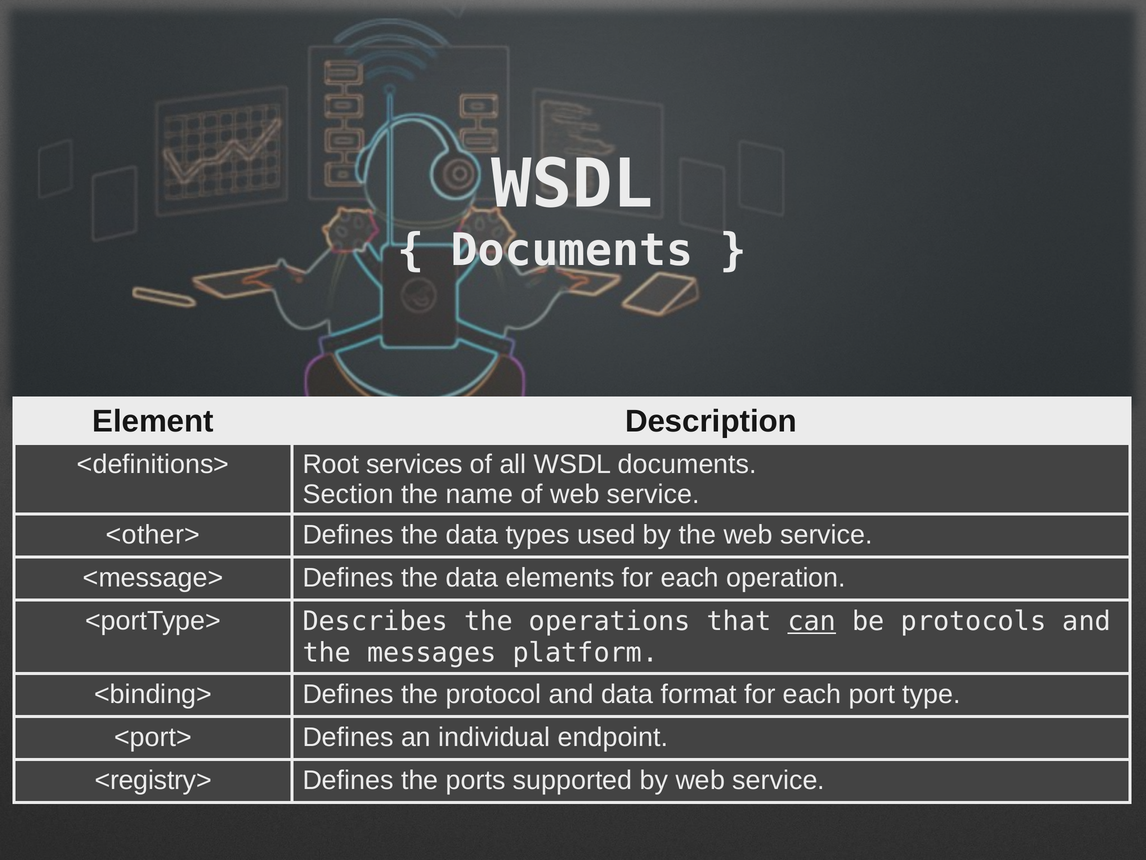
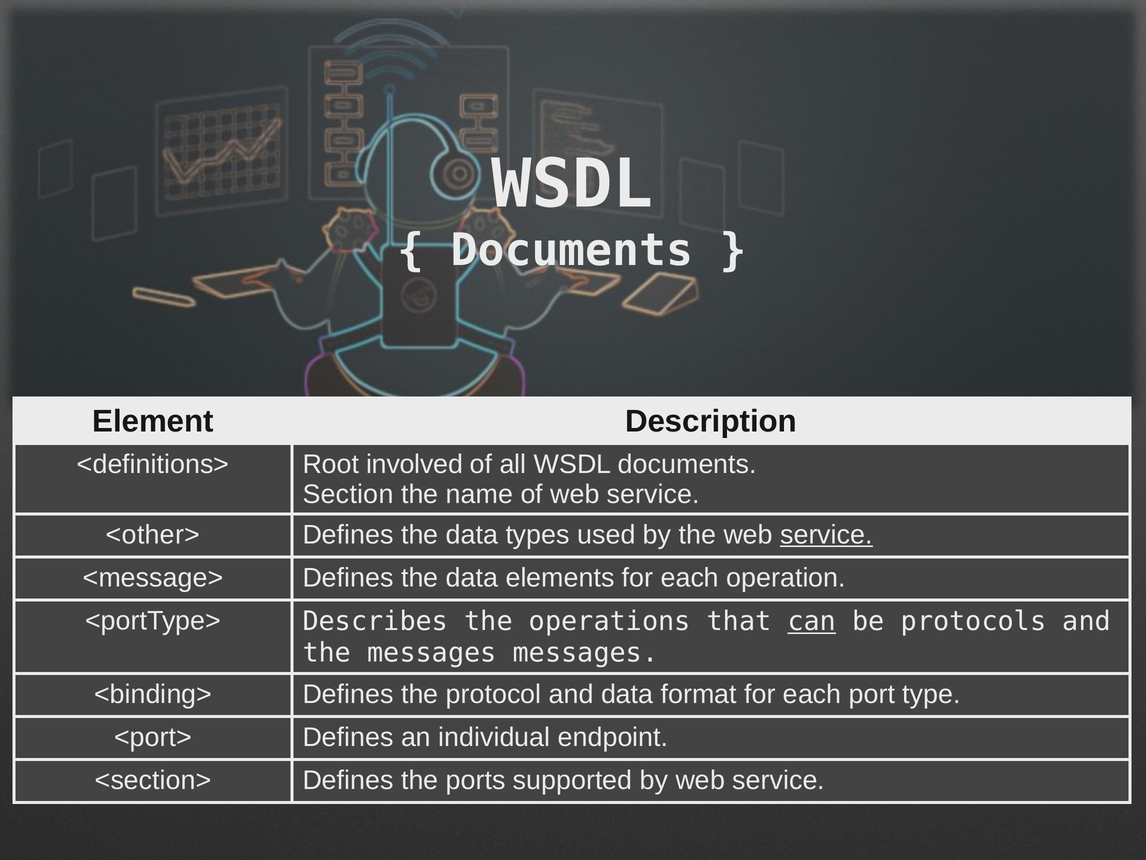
services: services -> involved (415, 464)
service underline: none -> present (826, 534)
messages platform: platform -> messages (586, 653)
<registry>: <registry> -> <section> (153, 780)
